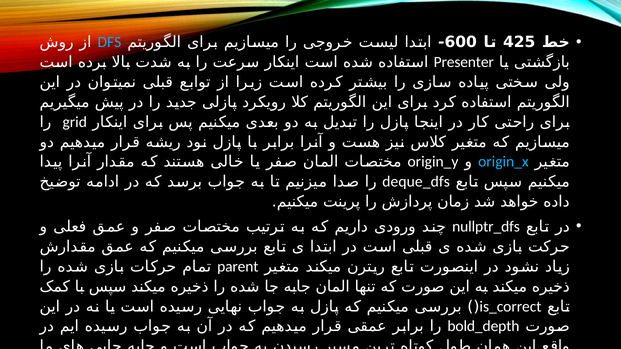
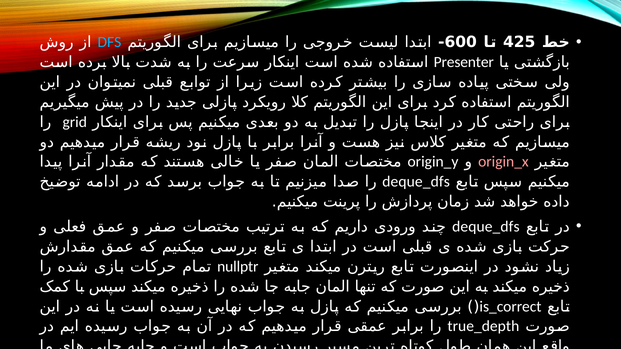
origin_x colour: light blue -> pink (503, 162)
nullptr_dfs: nullptr_dfs -> deque_dfs (486, 227)
parent: parent -> nullptr (238, 267)
bold_depth: bold_depth -> true_depth (483, 327)
